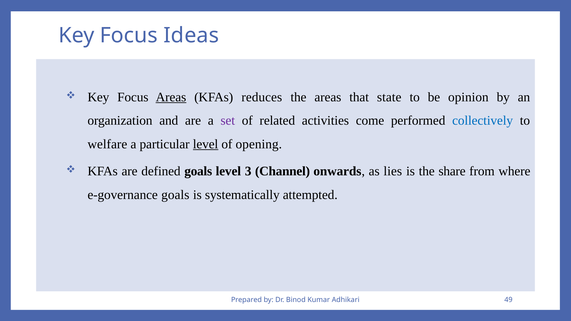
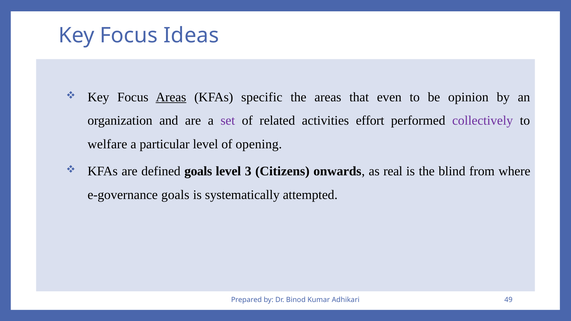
reduces: reduces -> specific (262, 97)
state: state -> even (389, 97)
come: come -> effort (370, 121)
collectively colour: blue -> purple (483, 121)
level underline: present -> none (206, 144)
Channel: Channel -> Citizens (282, 171)
lies: lies -> real (393, 171)
share: share -> blind (452, 171)
